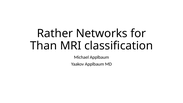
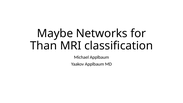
Rather: Rather -> Maybe (55, 33)
